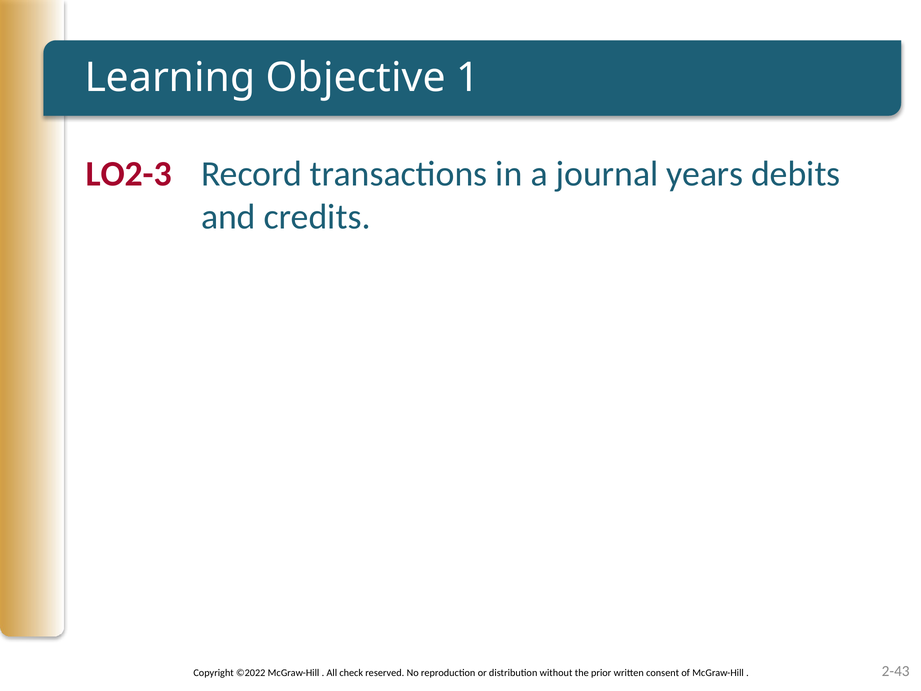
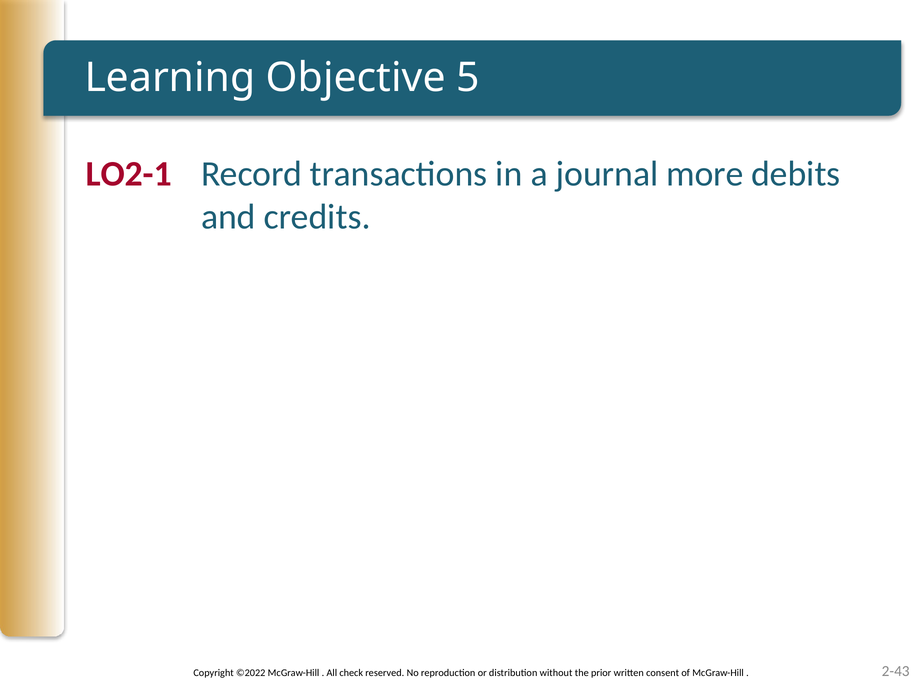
1: 1 -> 5 (468, 78)
LO2-3: LO2-3 -> LO2-1 (129, 174)
years: years -> more (705, 174)
